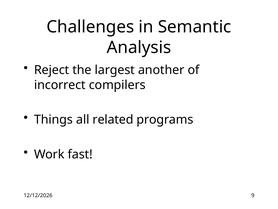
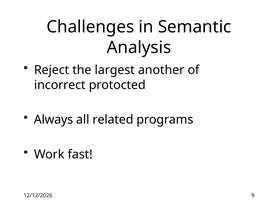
compilers: compilers -> protocted (117, 85)
Things: Things -> Always (54, 119)
